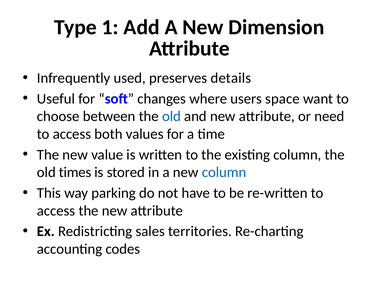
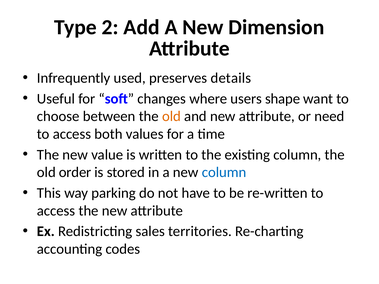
1: 1 -> 2 (110, 27)
space: space -> shape (283, 99)
old colour: blue -> orange (172, 116)
times: times -> order (75, 172)
